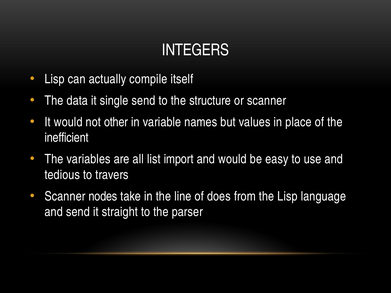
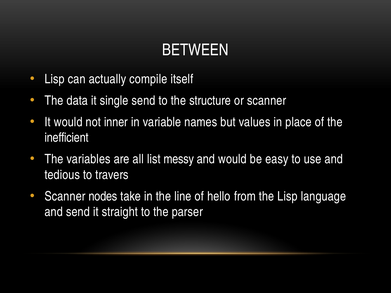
INTEGERS: INTEGERS -> BETWEEN (195, 50)
other: other -> inner (116, 122)
import: import -> messy (179, 159)
does: does -> hello (219, 196)
